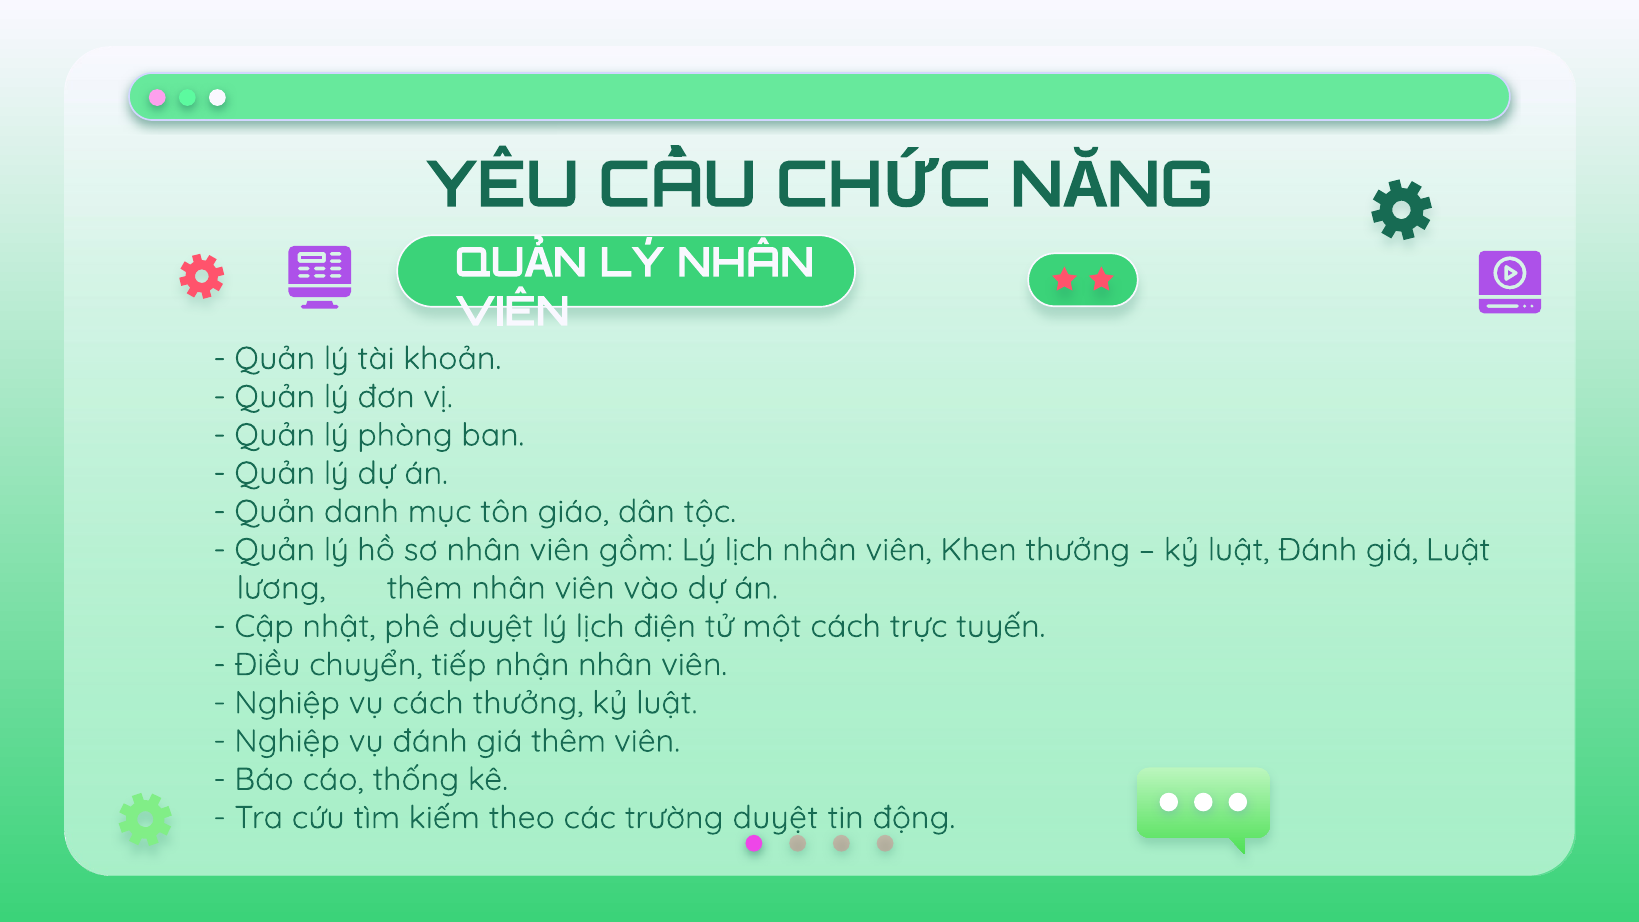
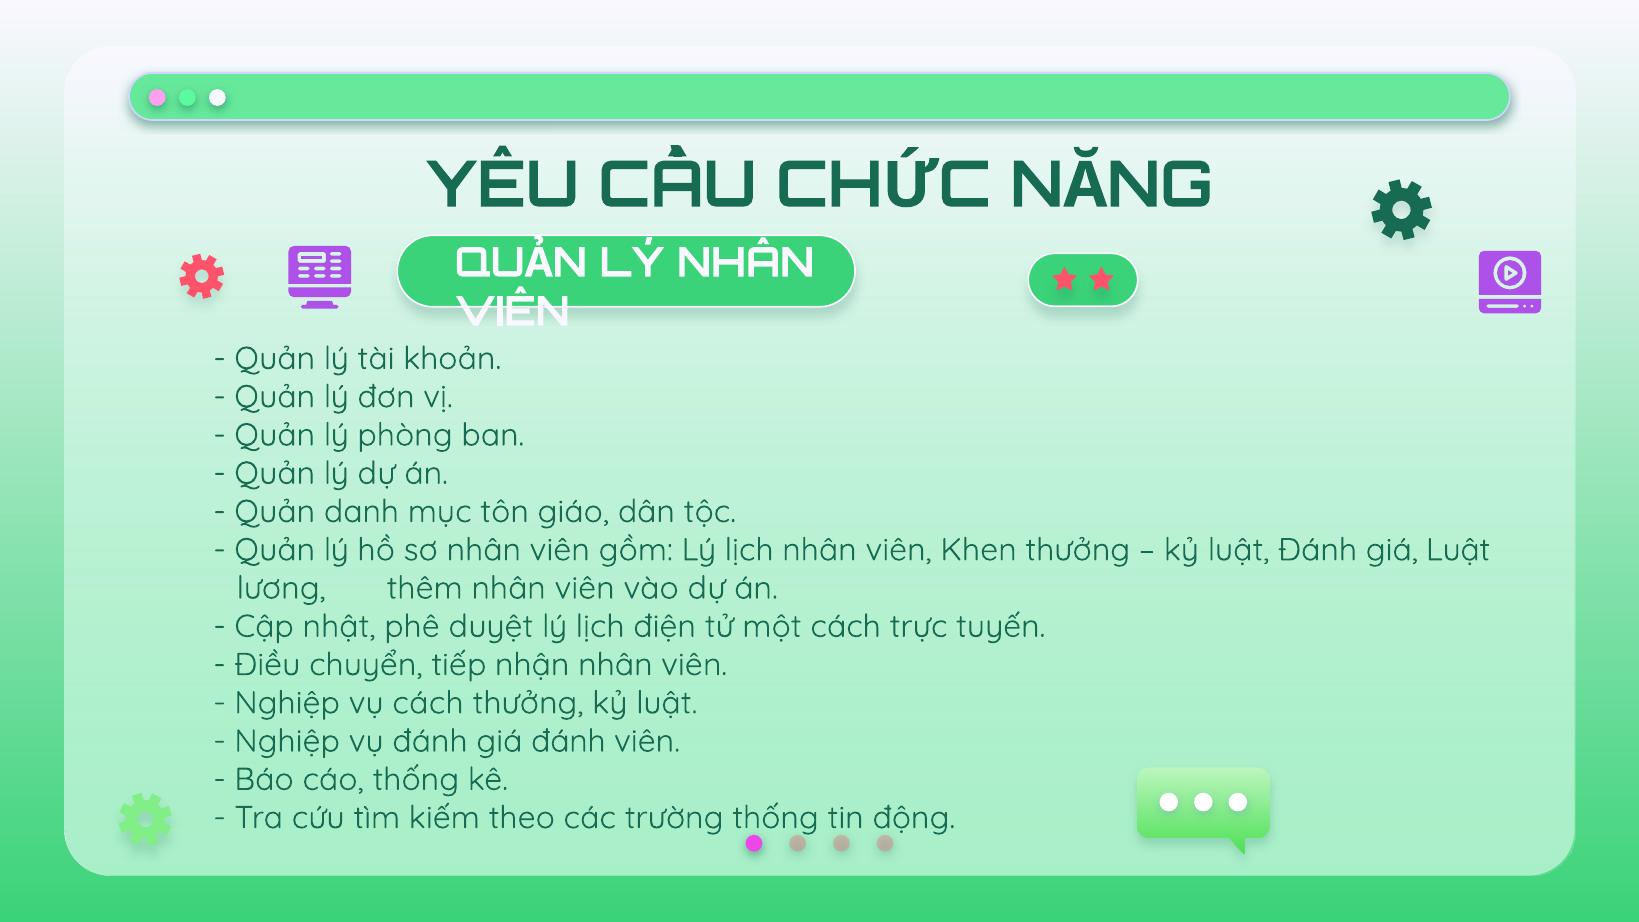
giá thêm: thêm -> đánh (568, 741)
trường duyệt: duyệt -> thống (776, 818)
